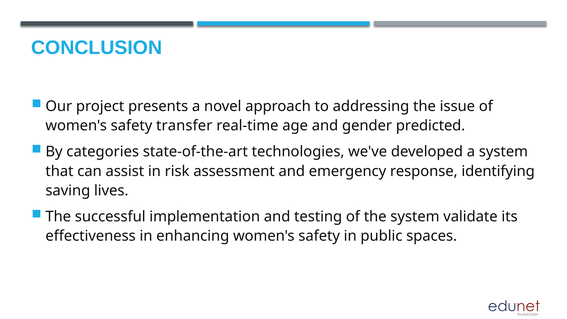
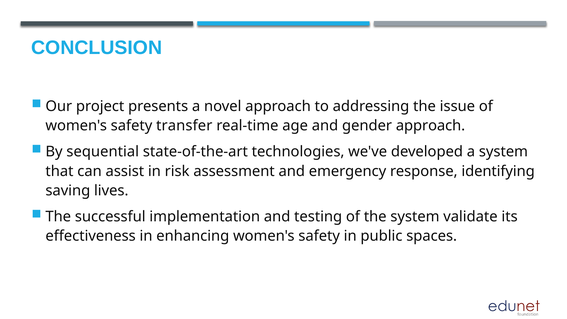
gender predicted: predicted -> approach (431, 126)
categories: categories -> sequential (103, 152)
